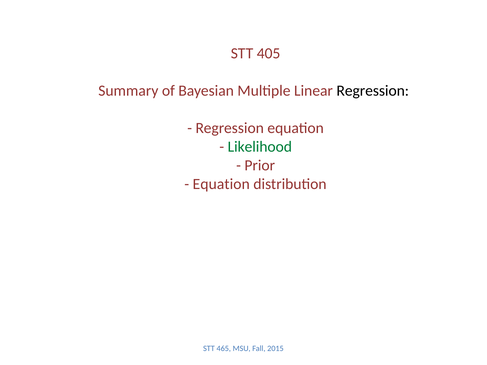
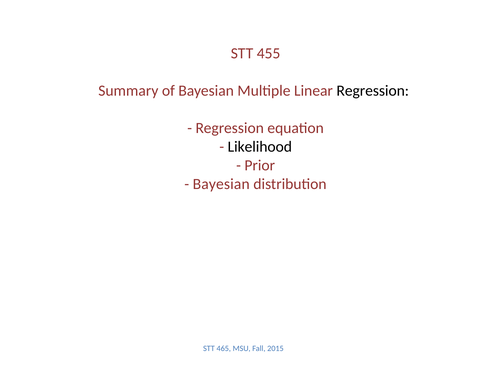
405: 405 -> 455 (269, 53)
Likelihood colour: green -> black (260, 147)
Equation: Equation -> Bayesian (221, 184)
